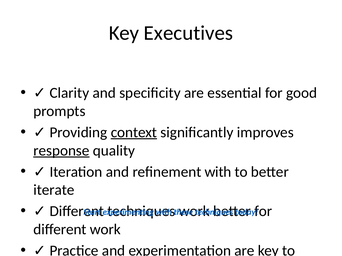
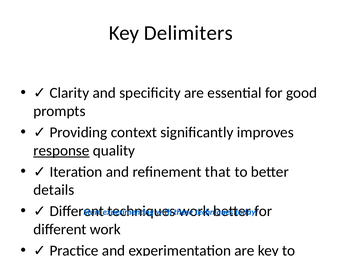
Executives: Executives -> Delimiters (188, 33)
context underline: present -> none (134, 133)
refinement with: with -> that (218, 172)
iterate: iterate -> details (54, 190)
